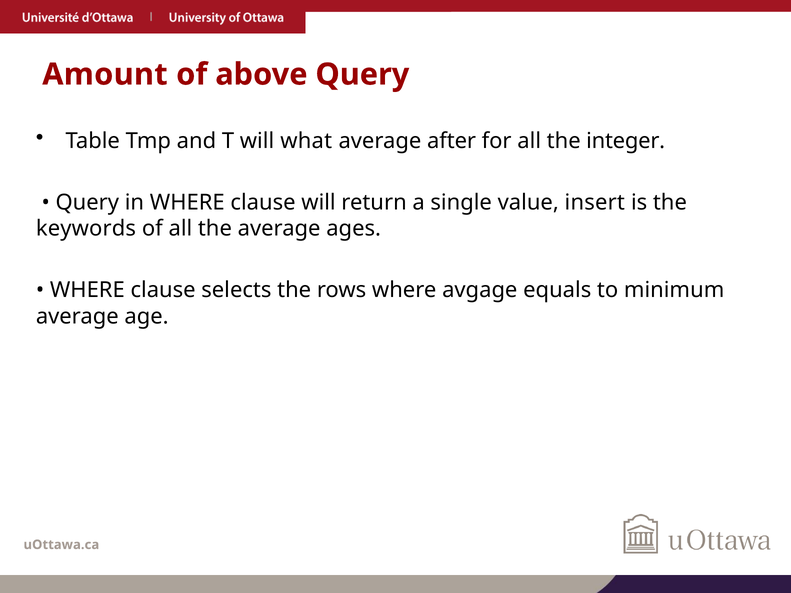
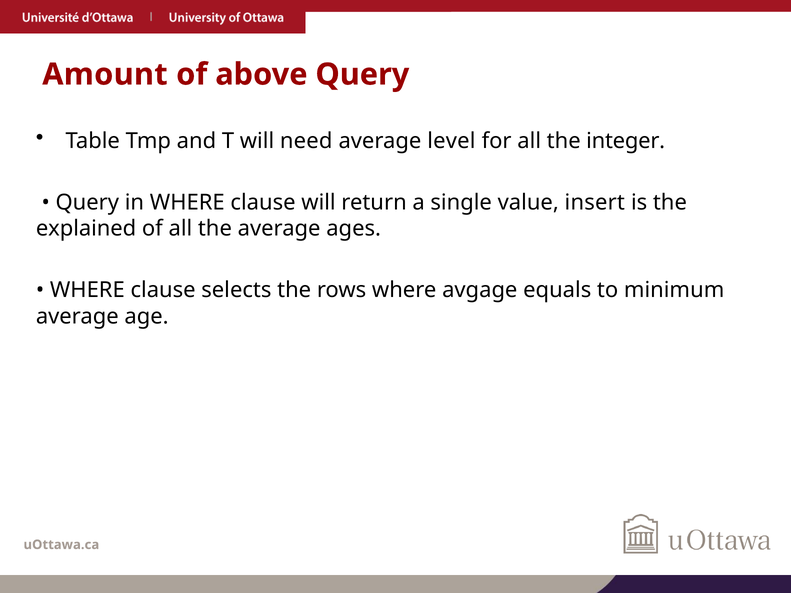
what: what -> need (306, 141)
after: after -> level (451, 141)
keywords: keywords -> explained (86, 229)
